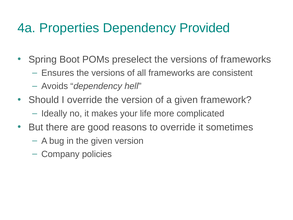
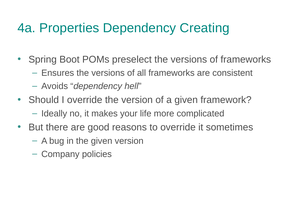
Provided: Provided -> Creating (205, 28)
